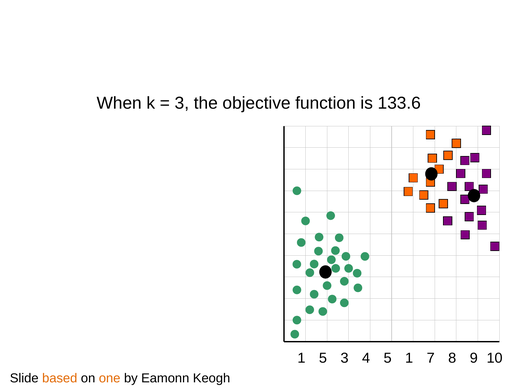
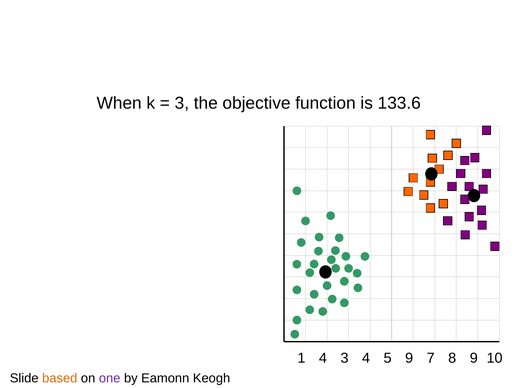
1 5: 5 -> 4 (323, 358)
5 1: 1 -> 9 (409, 358)
one colour: orange -> purple (110, 378)
